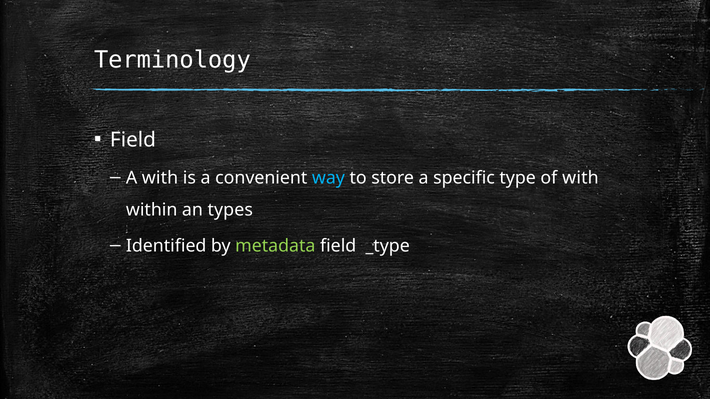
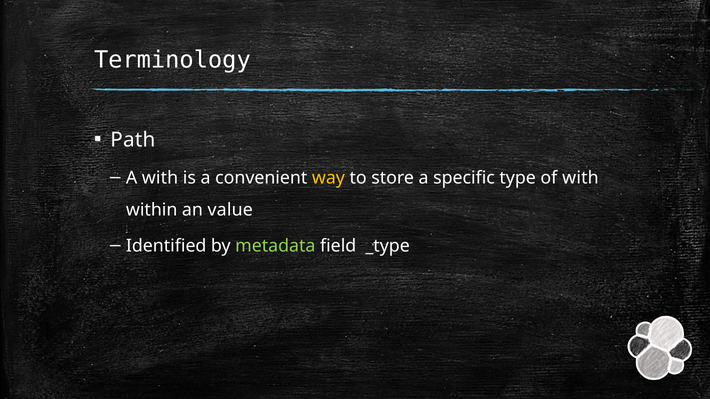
Field: Field -> Path (133, 140)
way colour: light blue -> yellow (328, 178)
types: types -> value (230, 210)
